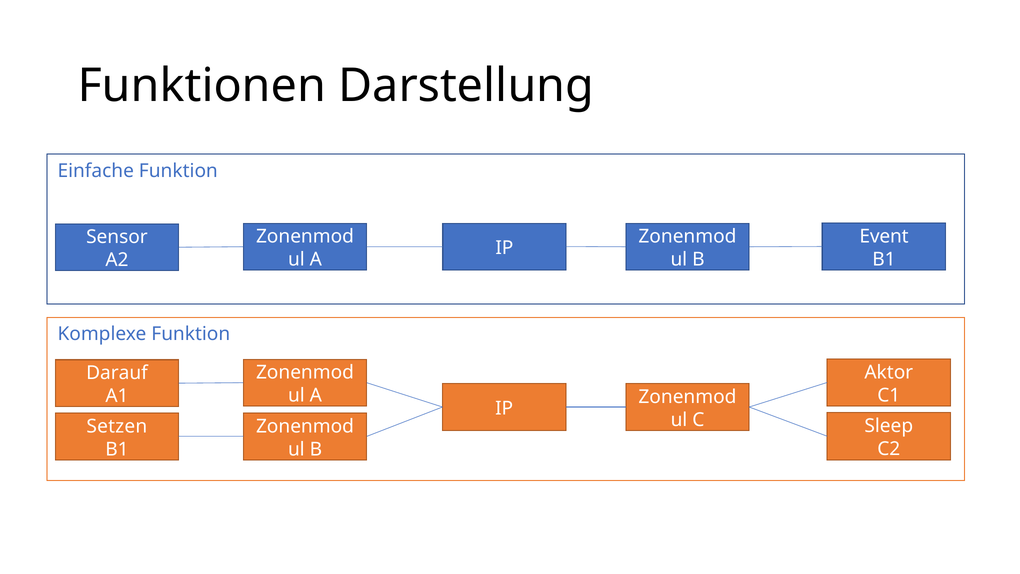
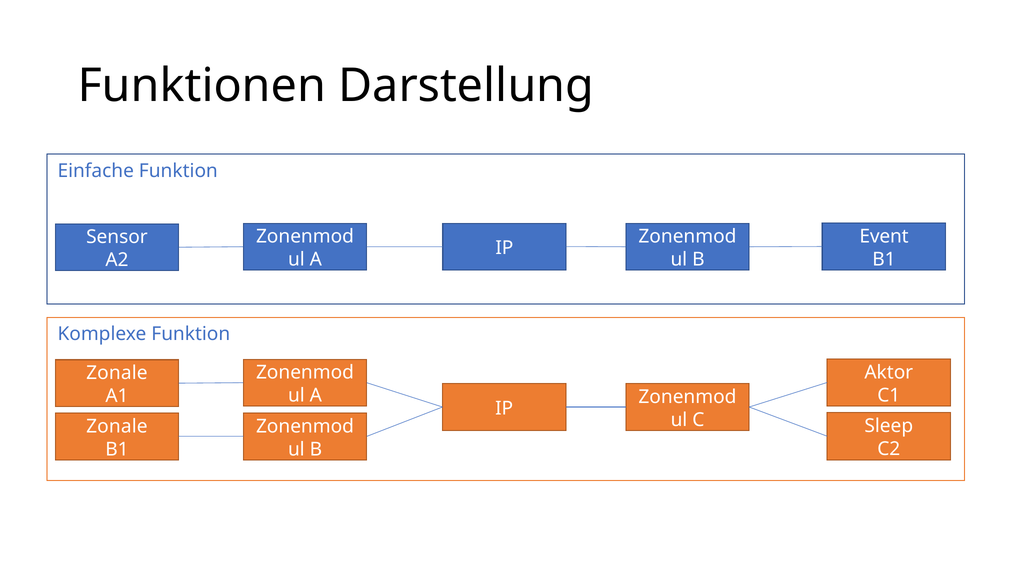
Darauf: Darauf -> Zonale (117, 373)
Setzen: Setzen -> Zonale (117, 426)
